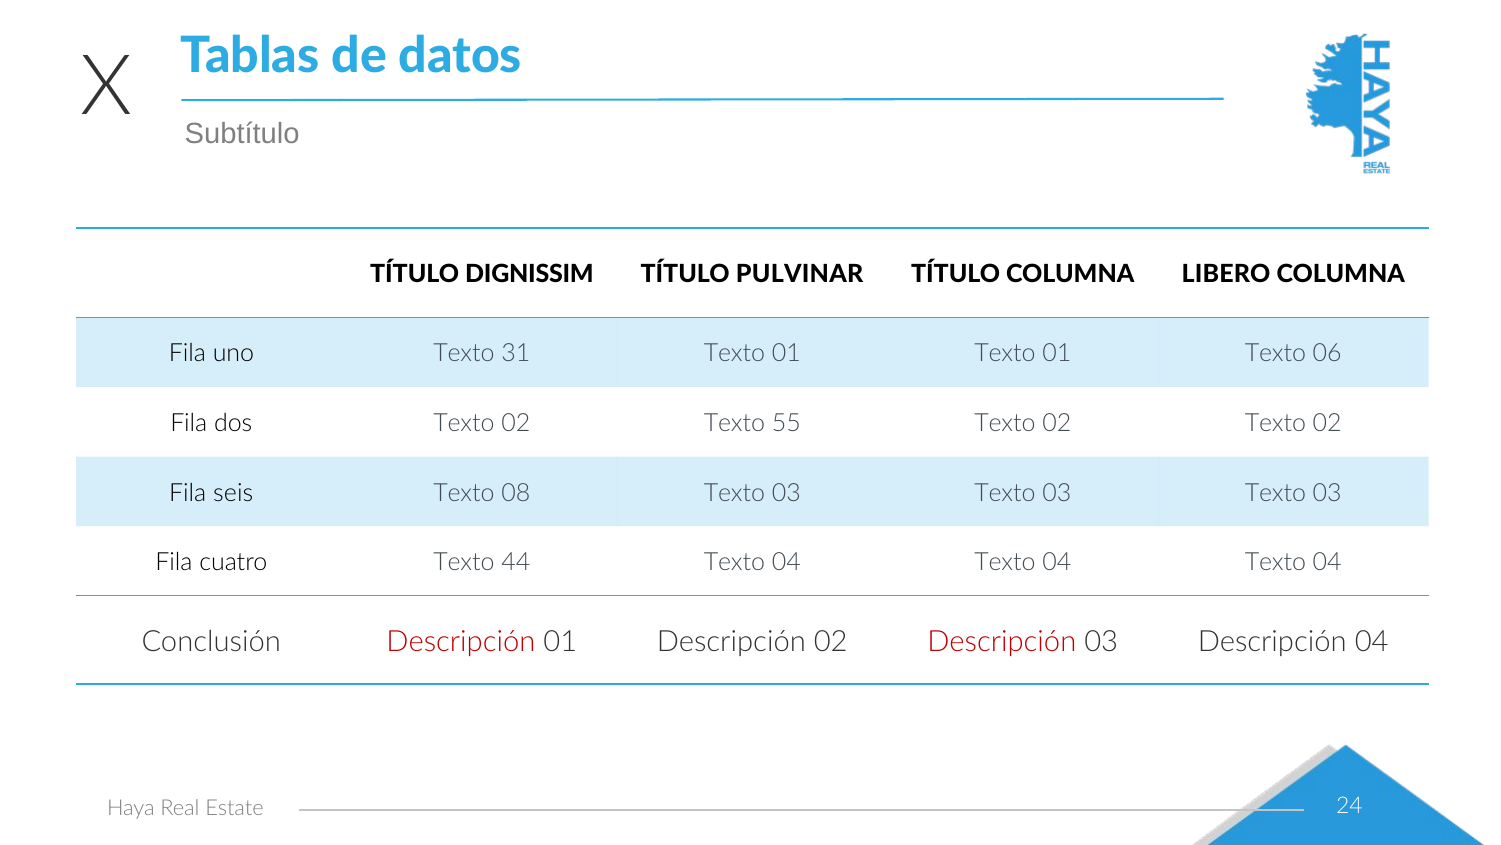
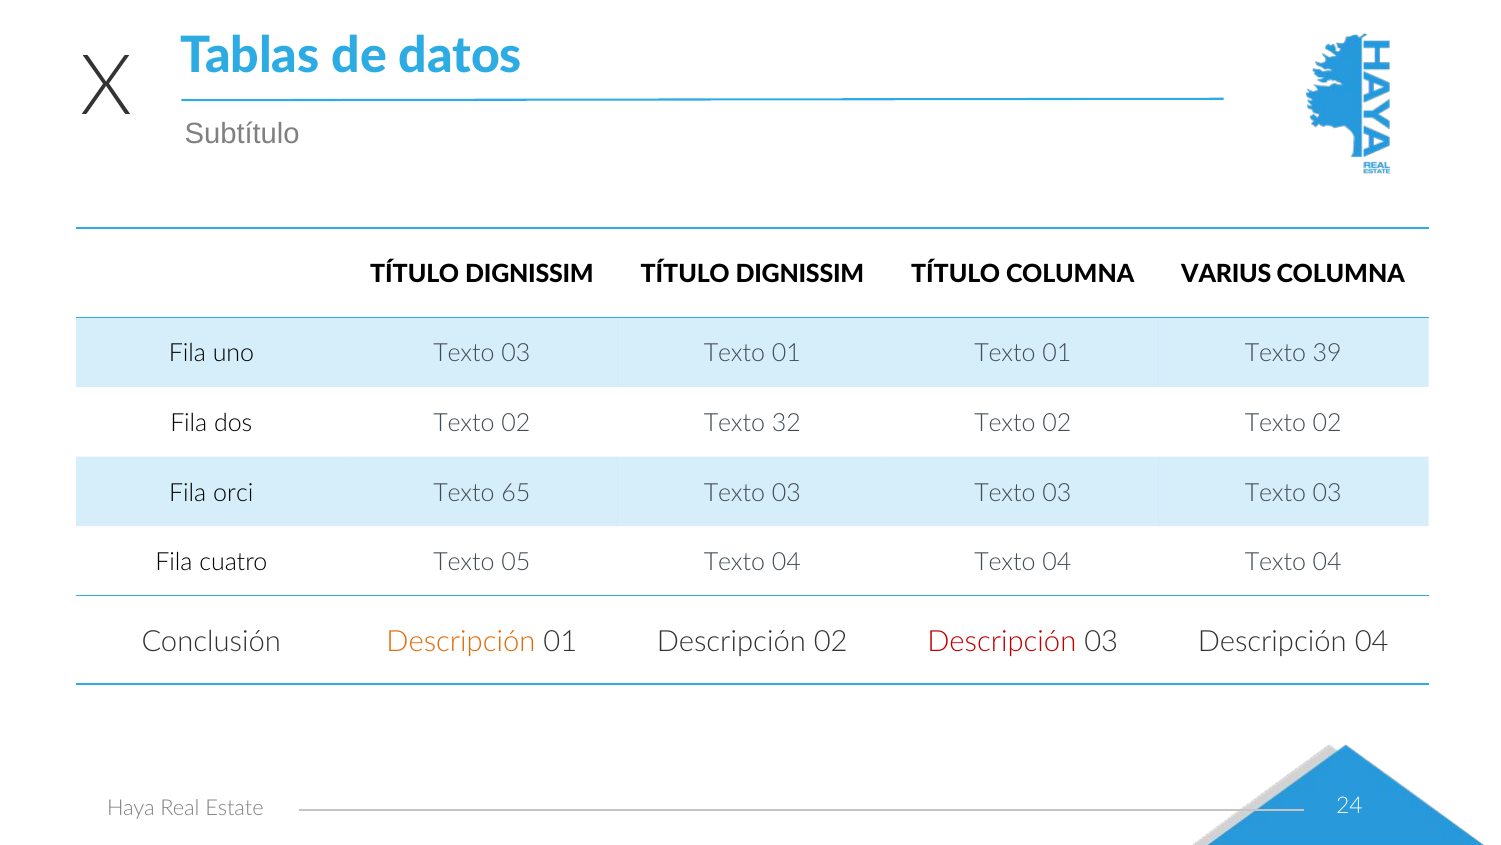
PULVINAR: PULVINAR -> DIGNISSIM (800, 274)
LIBERO: LIBERO -> VARIUS (1226, 274)
uno Texto 31: 31 -> 03 (516, 353)
06: 06 -> 39 (1327, 353)
55: 55 -> 32 (786, 423)
seis: seis -> orci (233, 492)
08: 08 -> 65 (516, 492)
44: 44 -> 05 (516, 562)
Descripción colour: red -> orange (461, 641)
